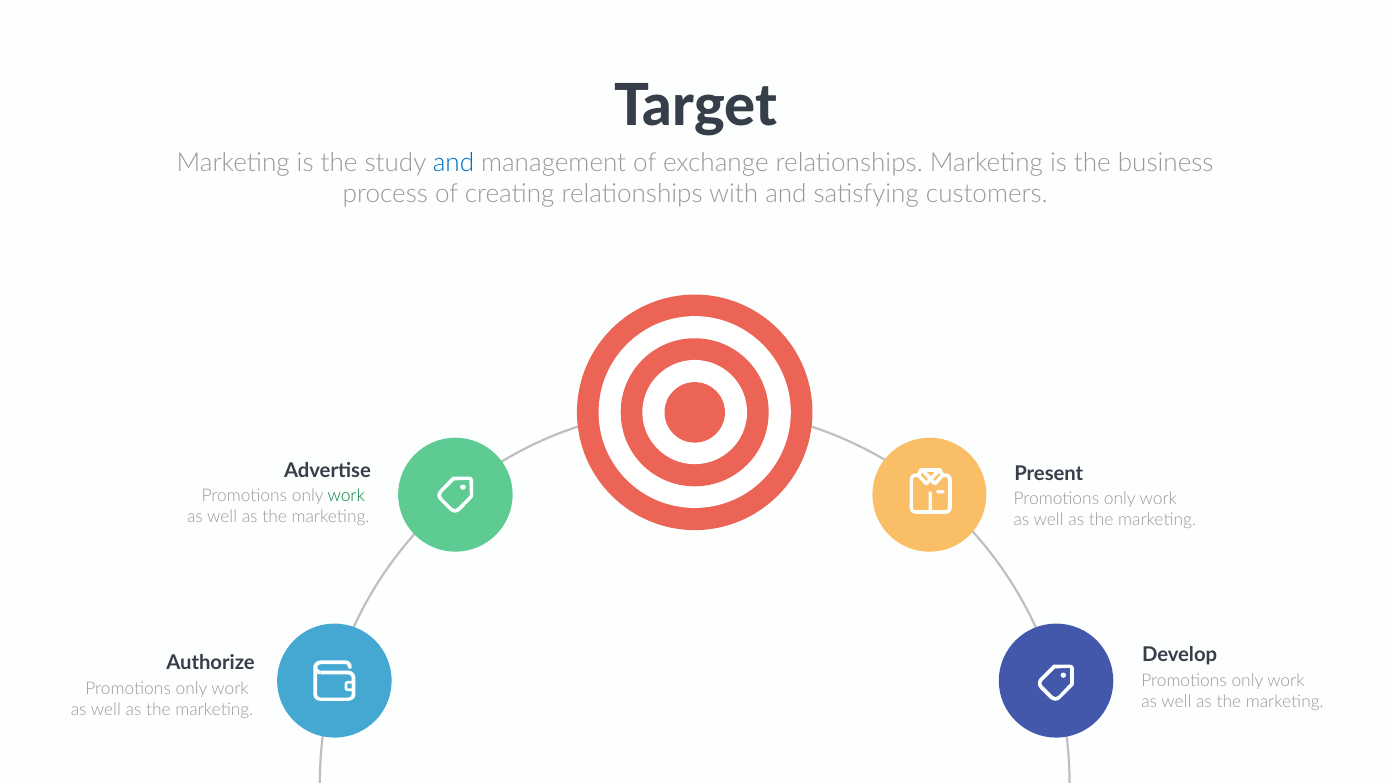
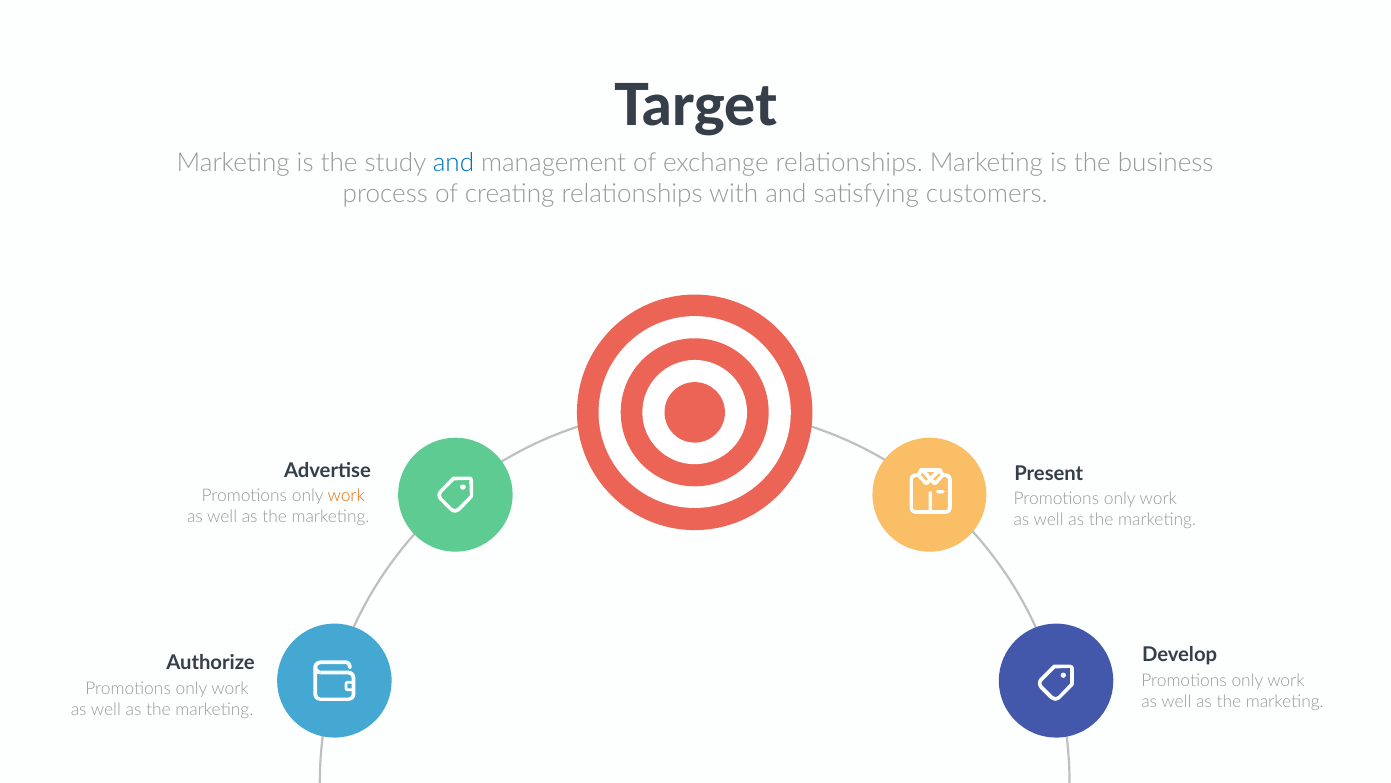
work colour: green -> orange (346, 496)
